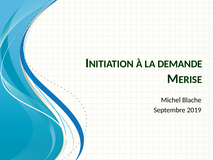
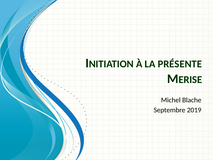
DEMANDE: DEMANDE -> PRÉSENTE (180, 64)
